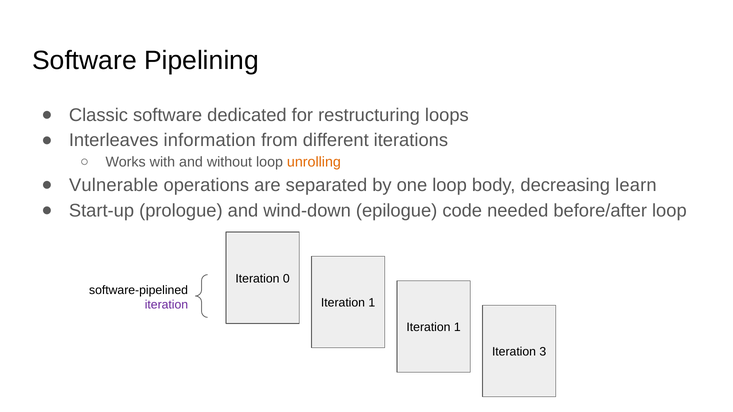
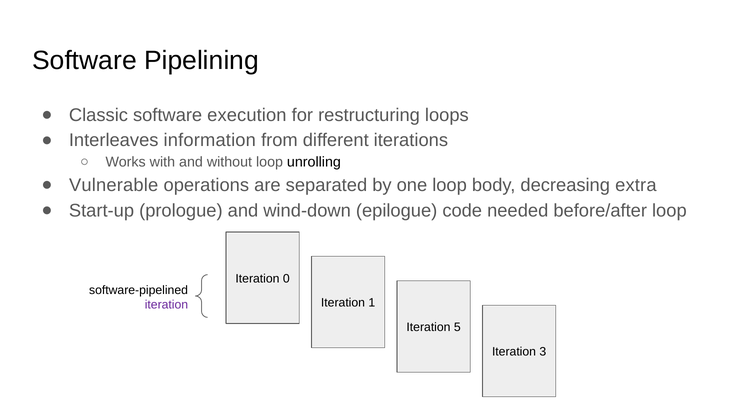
dedicated: dedicated -> execution (247, 115)
unrolling colour: orange -> black (314, 162)
learn: learn -> extra (636, 186)
1: 1 -> 5 (457, 328)
